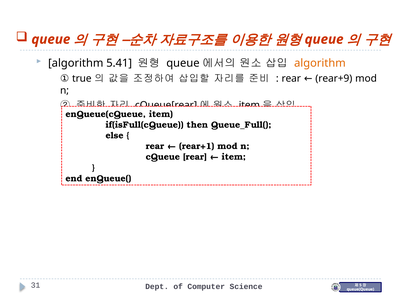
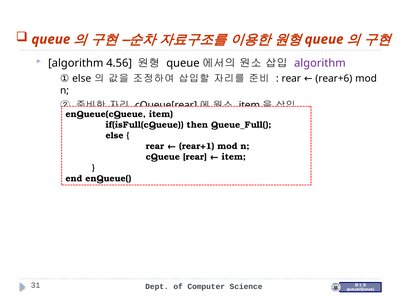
5.41: 5.41 -> 4.56 (119, 63)
algorithm colour: orange -> purple (320, 63)
① true: true -> else (82, 78)
rear+9: rear+9 -> rear+6 (334, 78)
